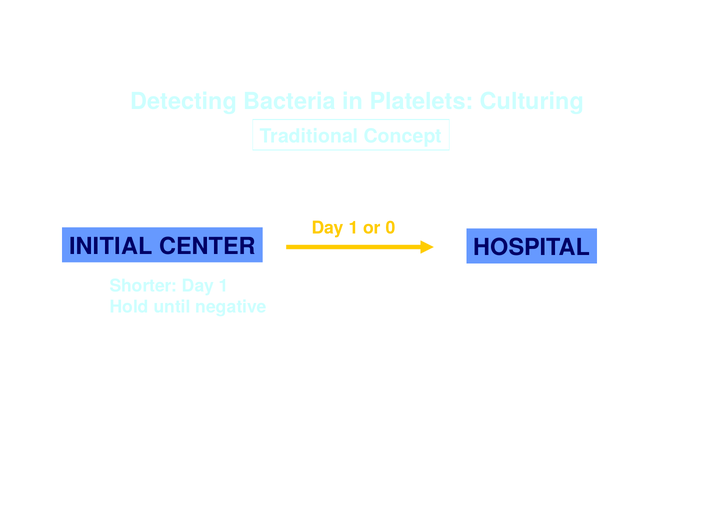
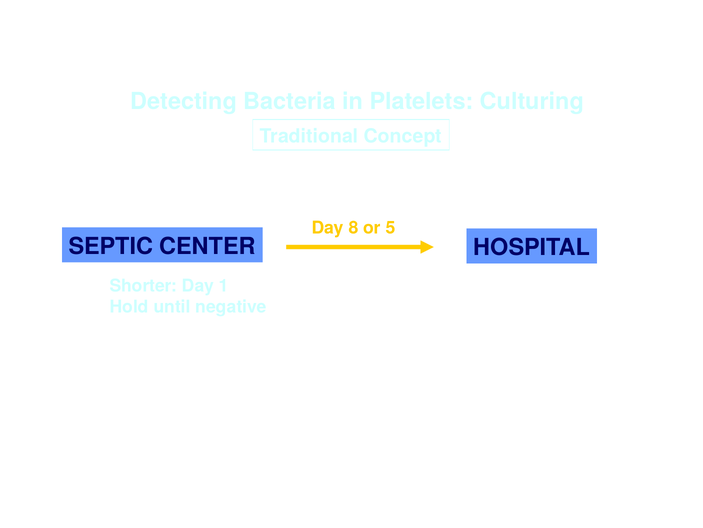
1: 1 -> 8 (353, 228)
0: 0 -> 5 (391, 228)
INITIAL: INITIAL -> SEPTIC (111, 246)
